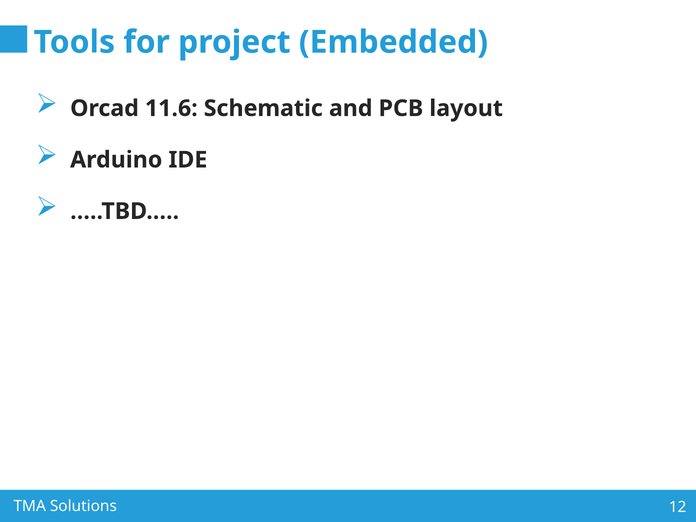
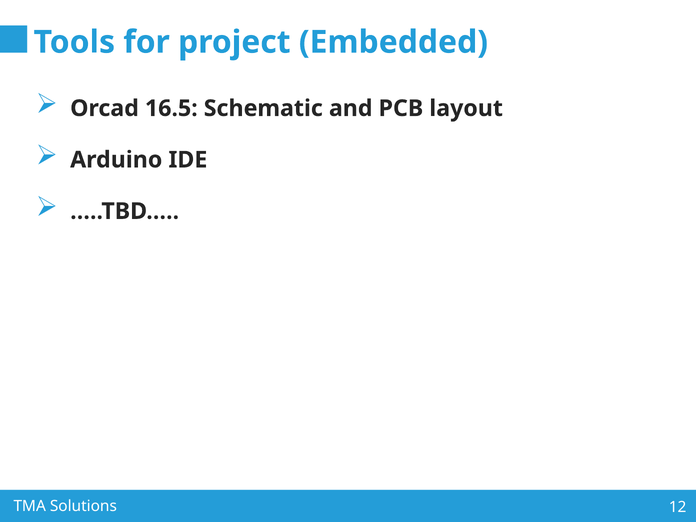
11.6: 11.6 -> 16.5 (171, 108)
